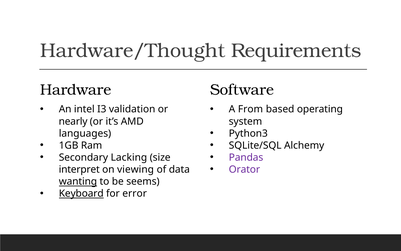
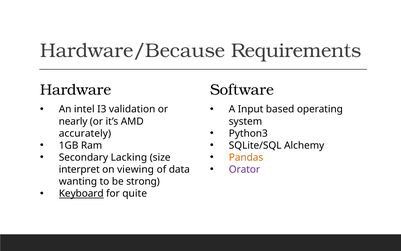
Hardware/Thought: Hardware/Thought -> Hardware/Because (133, 51)
From: From -> Input (251, 109)
languages: languages -> accurately (85, 133)
Pandas colour: purple -> orange (246, 157)
wanting underline: present -> none (78, 181)
seems: seems -> strong (143, 181)
error: error -> quite (135, 193)
